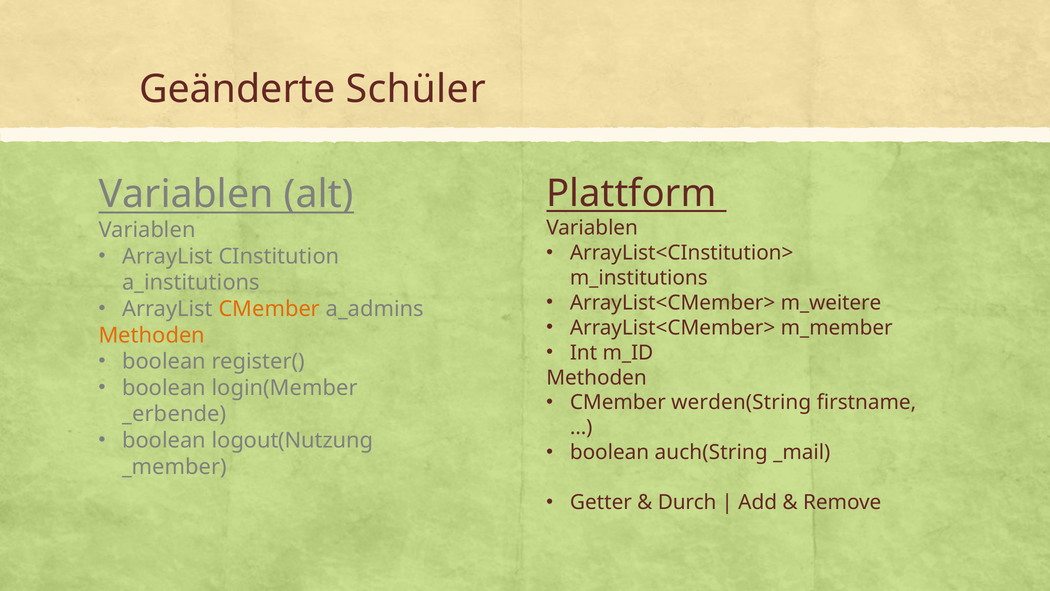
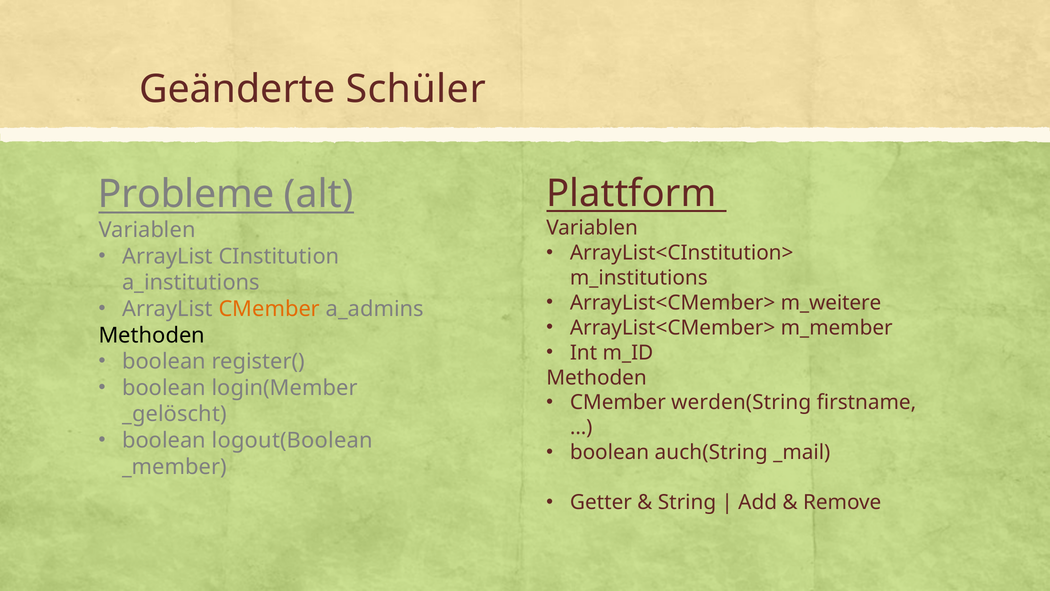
Variablen: Variablen -> Probleme (186, 194)
Methoden colour: orange -> black (152, 335)
_erbende: _erbende -> _gelöscht (174, 414)
logout(Nutzung: logout(Nutzung -> logout(Boolean (292, 440)
Durch: Durch -> String (687, 502)
